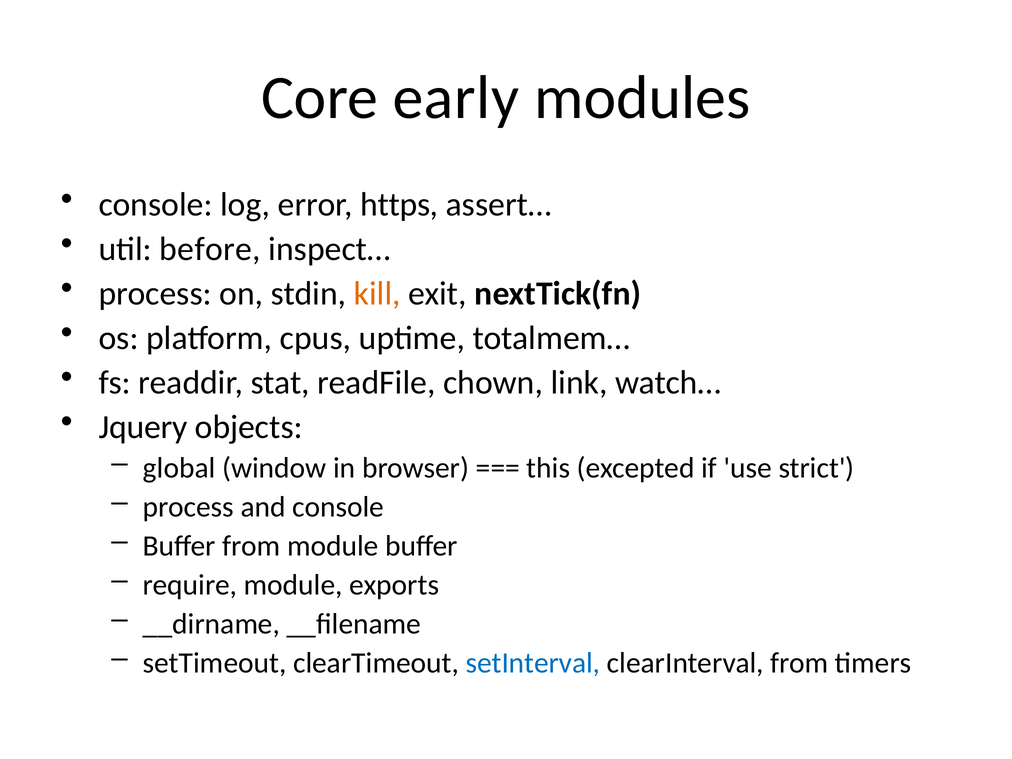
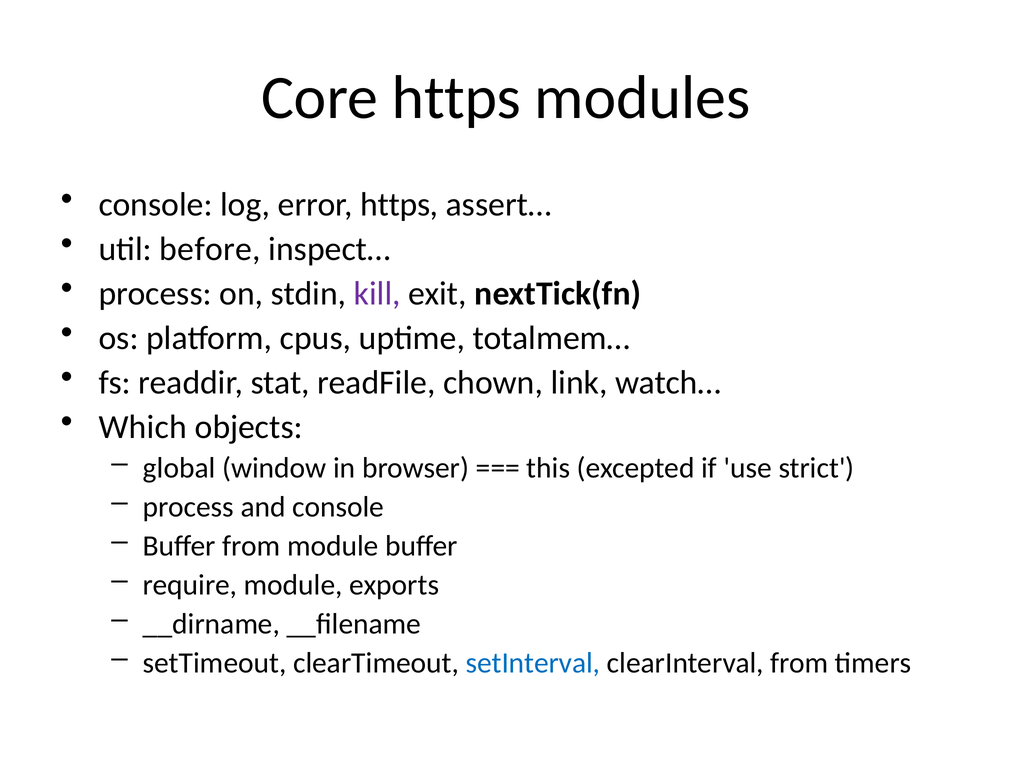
Core early: early -> https (456, 98)
kill colour: orange -> purple (377, 294)
Jquery: Jquery -> Which (143, 427)
